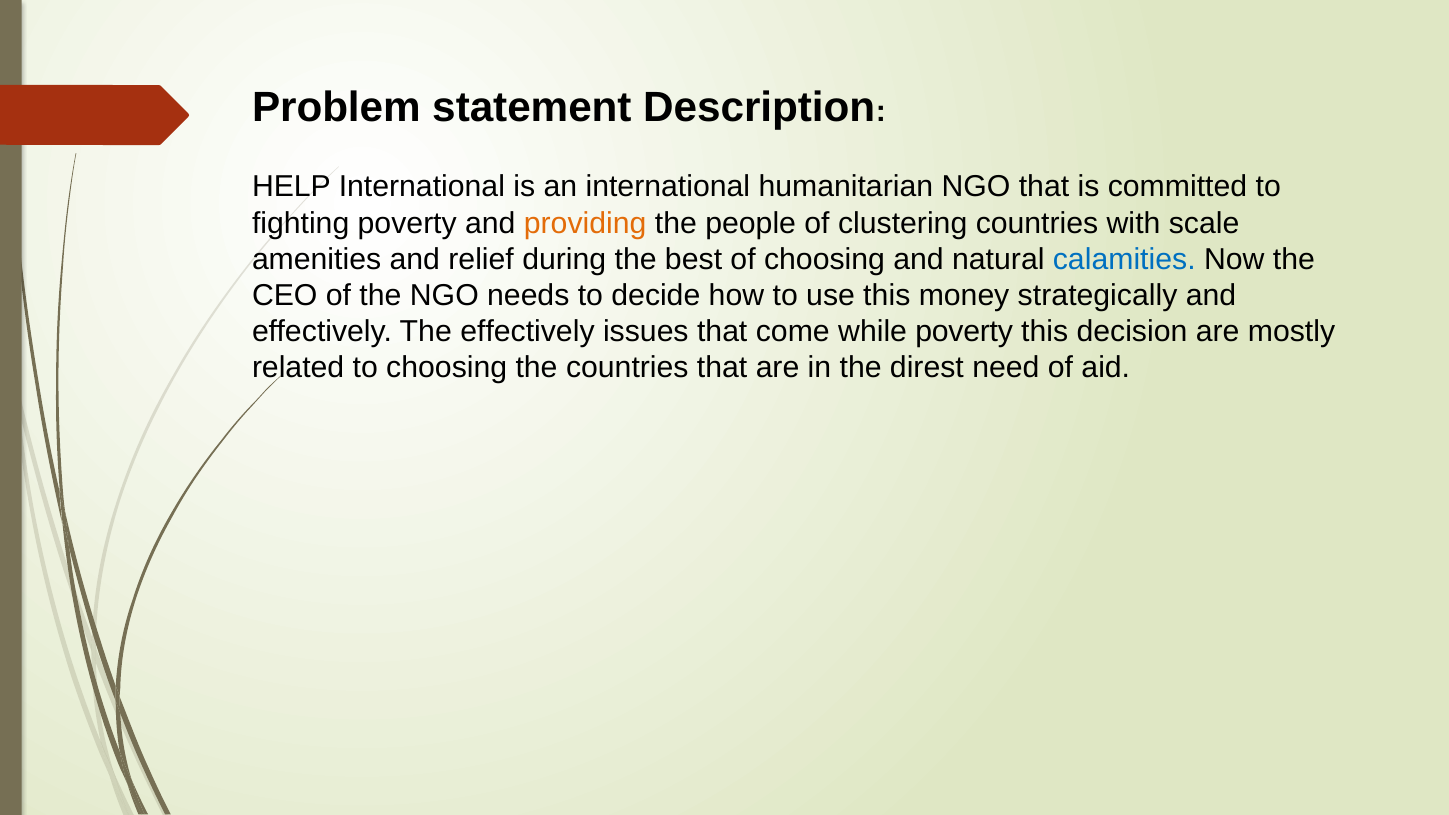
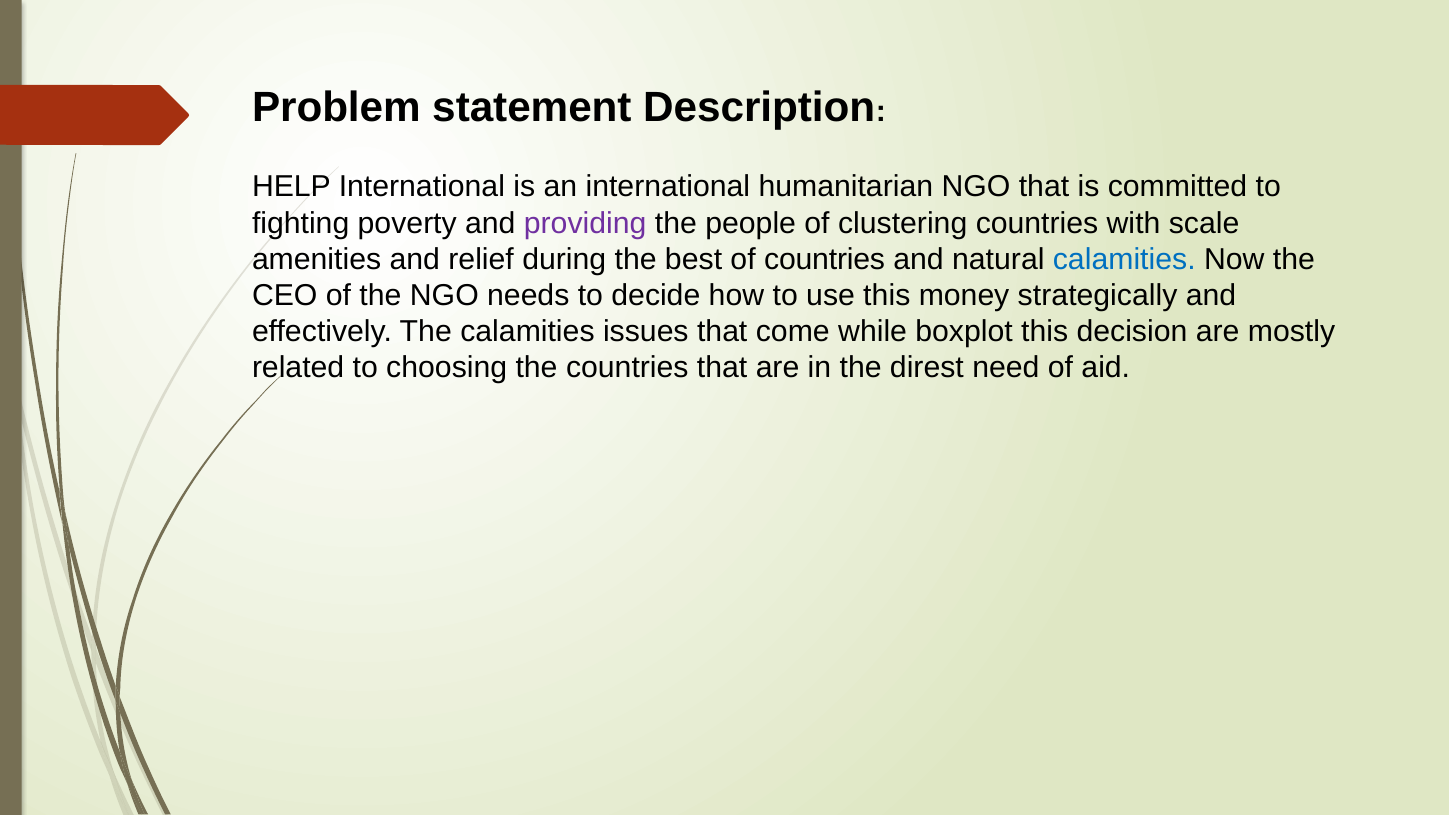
providing colour: orange -> purple (585, 223)
of choosing: choosing -> countries (825, 259)
The effectively: effectively -> calamities (527, 332)
while poverty: poverty -> boxplot (964, 332)
